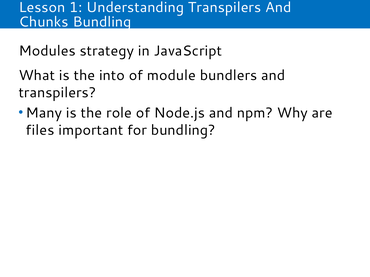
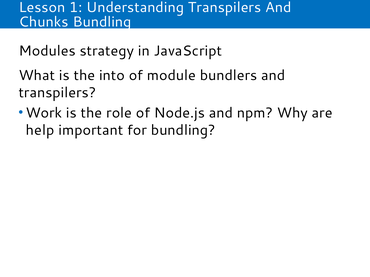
Many: Many -> Work (44, 113)
files: files -> help (40, 130)
